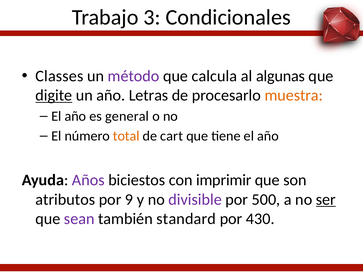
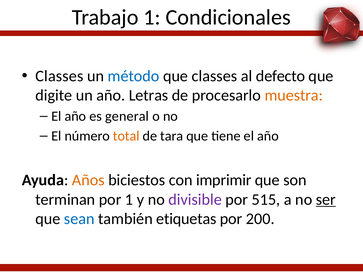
Trabajo 3: 3 -> 1 (152, 17)
método colour: purple -> blue (134, 76)
que calcula: calcula -> classes (214, 76)
algunas: algunas -> defecto (281, 76)
digite underline: present -> none (54, 96)
cart: cart -> tara (172, 136)
Años colour: purple -> orange (88, 180)
atributos: atributos -> terminan (65, 200)
por 9: 9 -> 1 (129, 200)
500: 500 -> 515 (266, 200)
sean colour: purple -> blue (79, 219)
standard: standard -> etiquetas (186, 219)
430: 430 -> 200 (260, 219)
